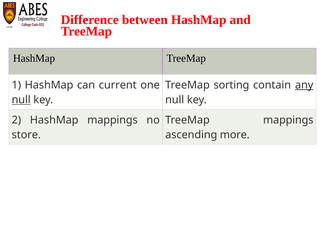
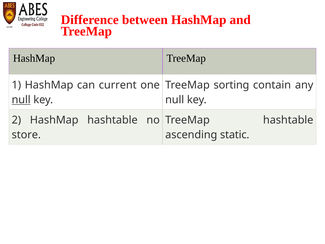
any underline: present -> none (304, 85)
HashMap mappings: mappings -> hashtable (112, 120)
TreeMap mappings: mappings -> hashtable (288, 120)
more: more -> static (235, 135)
